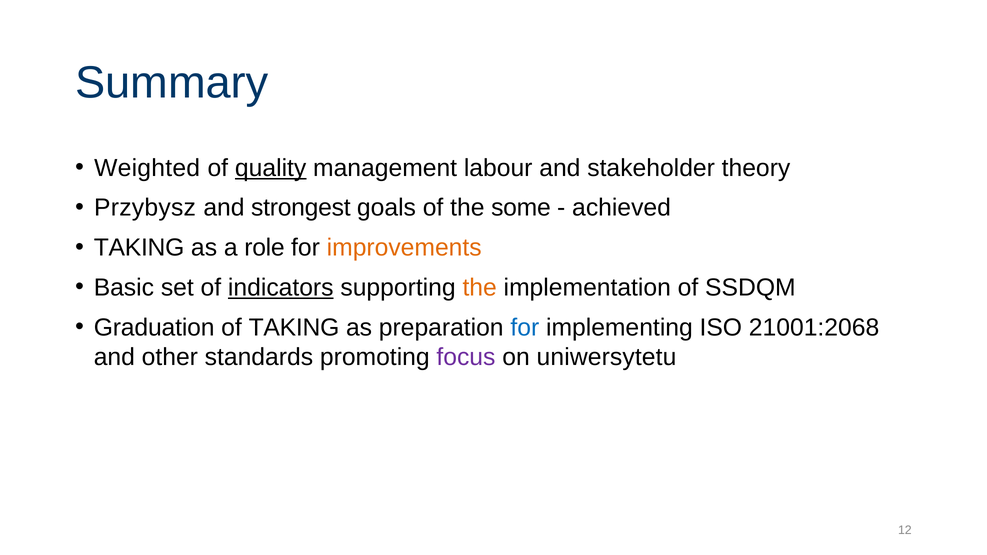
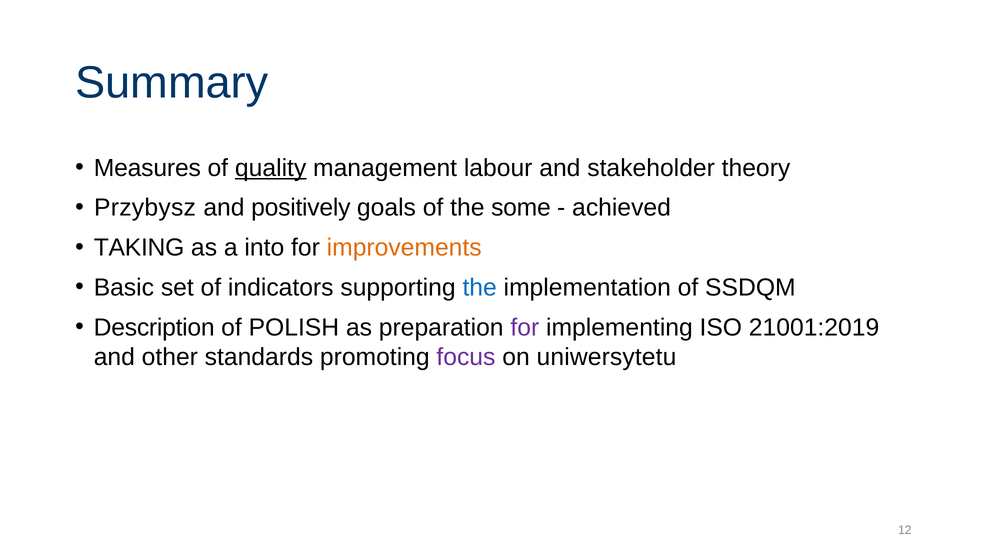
Weighted: Weighted -> Measures (147, 168)
strongest: strongest -> positively (301, 208)
role: role -> into (264, 248)
indicators underline: present -> none (281, 288)
the colour: orange -> blue (480, 288)
Graduation: Graduation -> Description (154, 328)
of TAKING: TAKING -> POLISH (294, 328)
for colour: blue -> purple (525, 328)
21001:2068: 21001:2068 -> 21001:2019 (814, 328)
